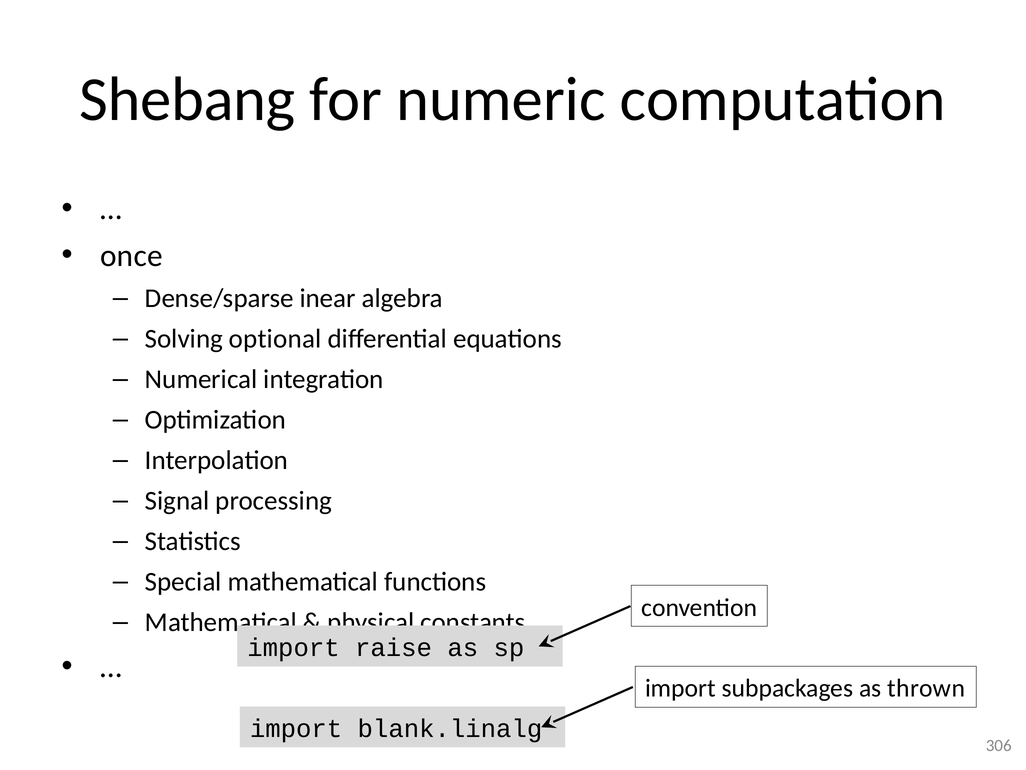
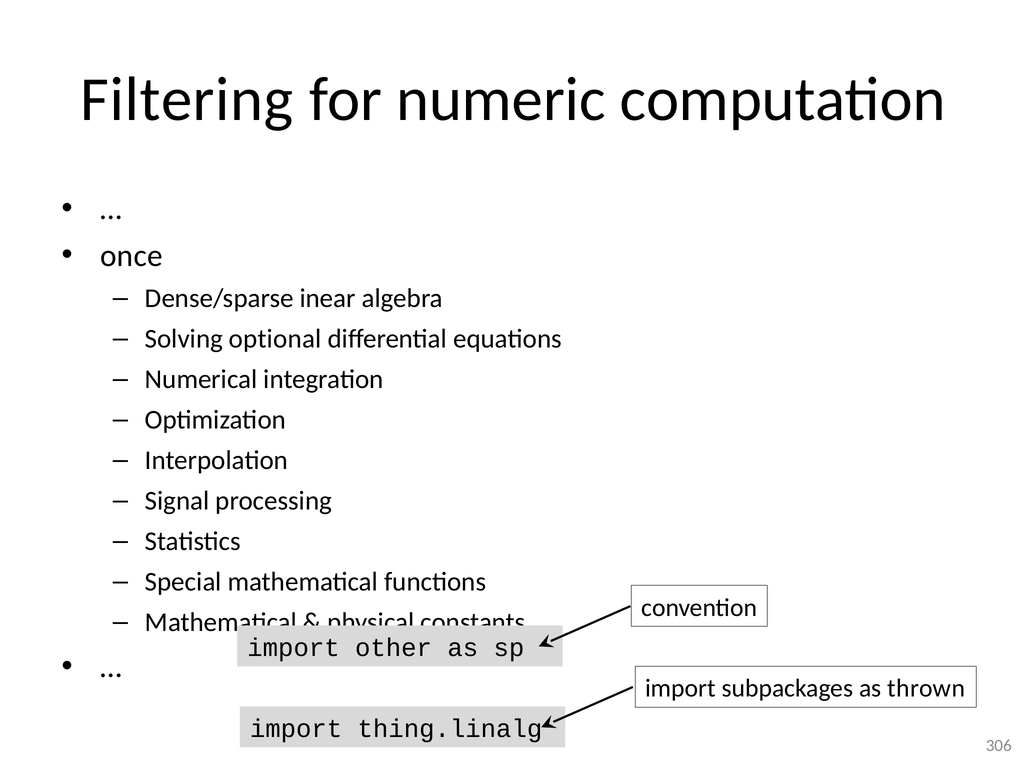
Shebang: Shebang -> Filtering (187, 99)
raise: raise -> other (394, 647)
blank.linalg: blank.linalg -> thing.linalg (450, 728)
